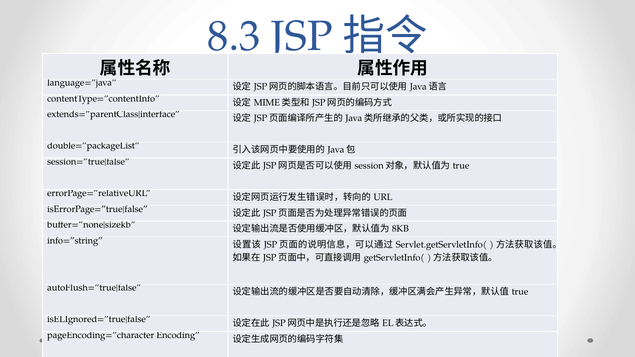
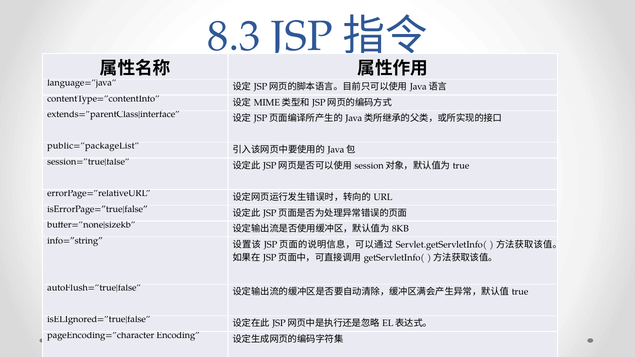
double=”packageList: double=”packageList -> public=”packageList (93, 146)
